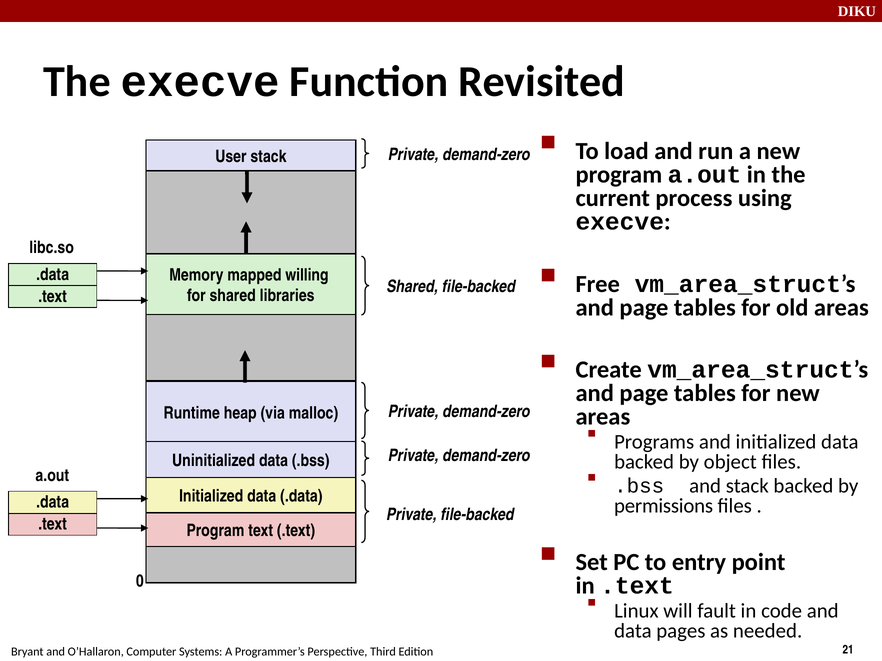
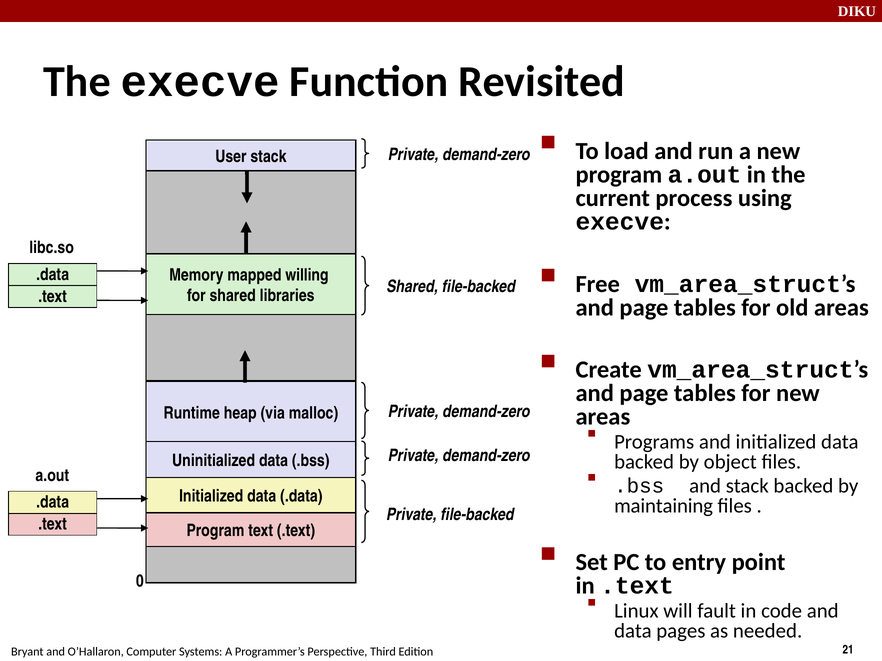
permissions: permissions -> maintaining (664, 506)
